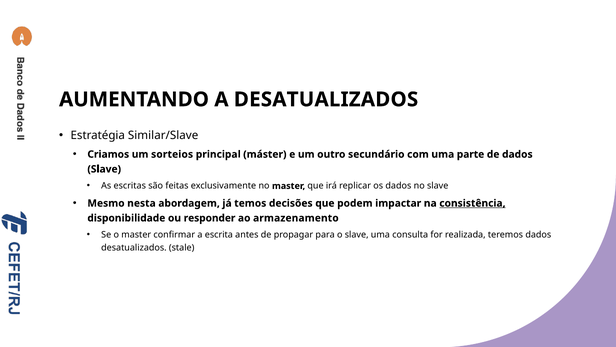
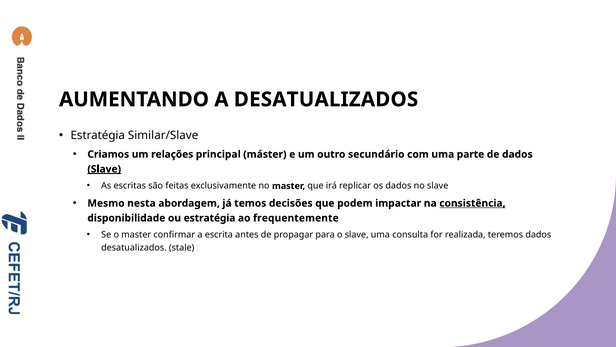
sorteios: sorteios -> relações (172, 154)
Slave underline: none -> present (104, 169)
ou responder: responder -> estratégia (210, 218)
armazenamento: armazenamento -> frequentemente (296, 218)
